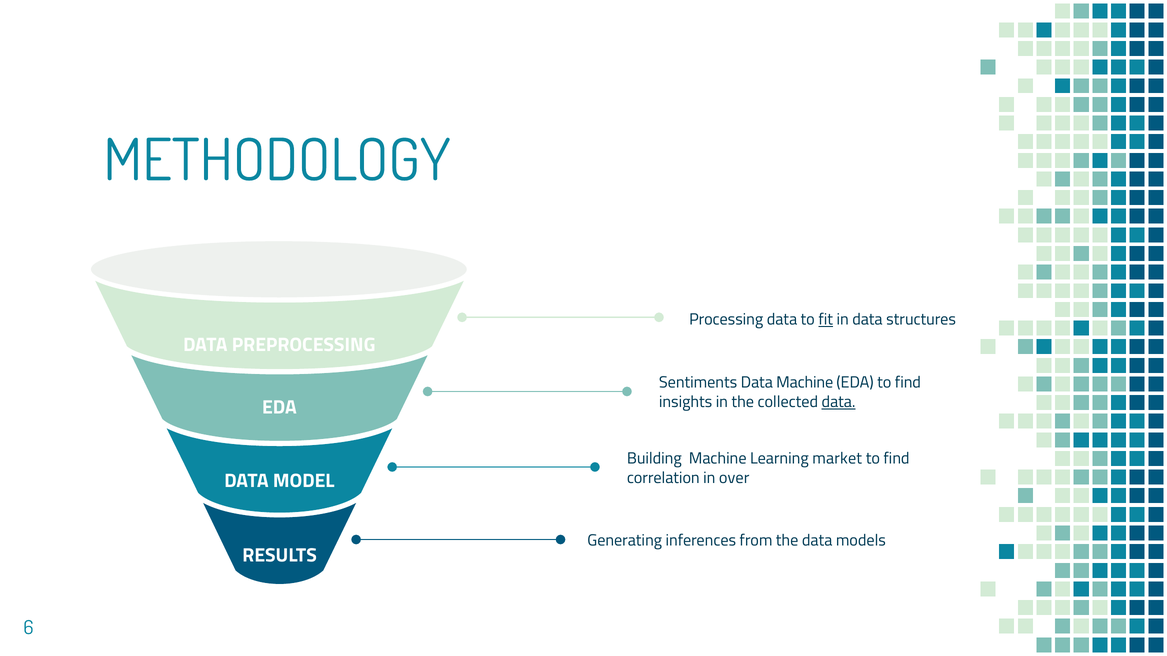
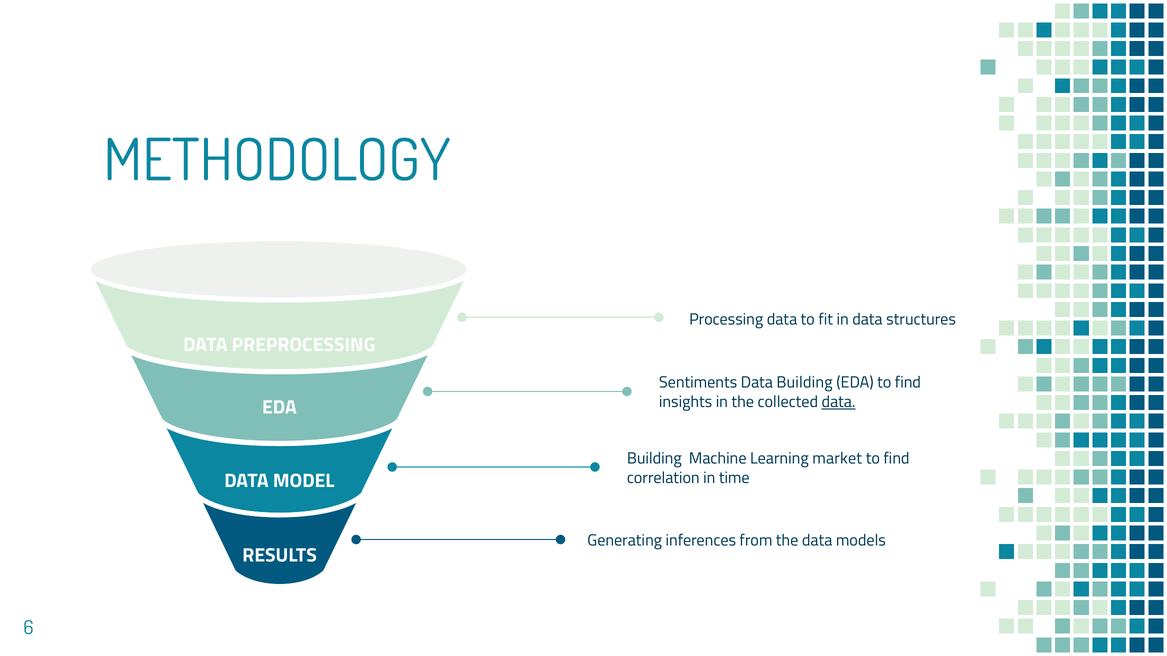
fit underline: present -> none (826, 320)
Machine: Machine -> Building (805, 383)
over: over -> time (734, 478)
